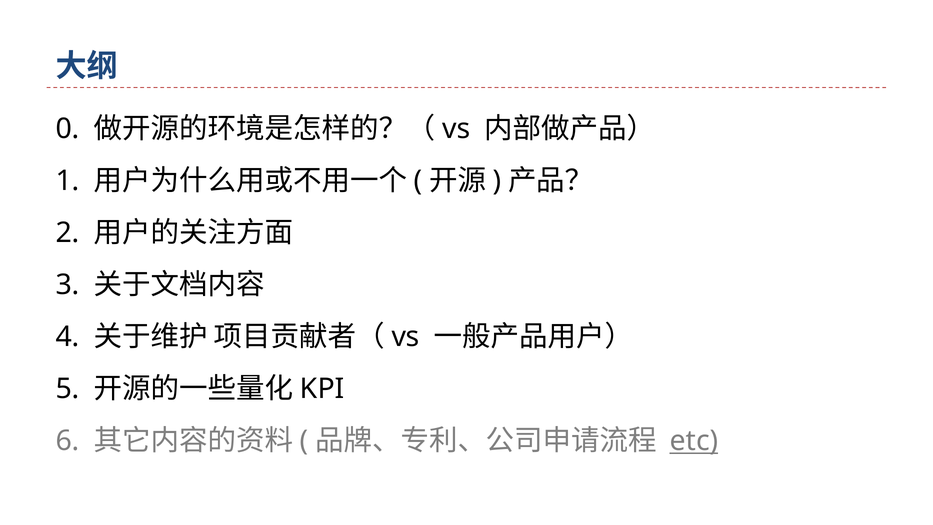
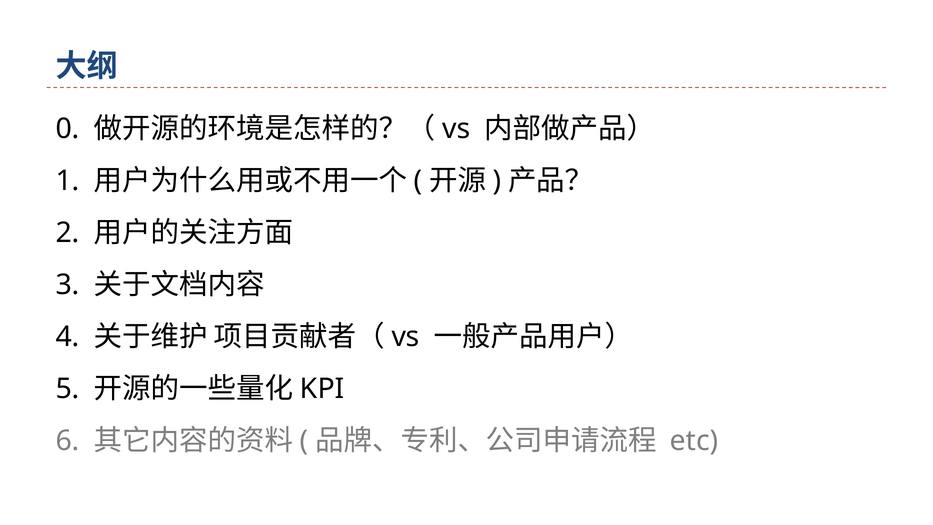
etc underline: present -> none (694, 441)
